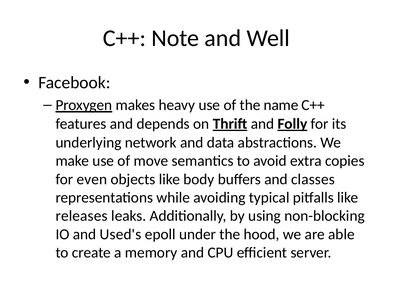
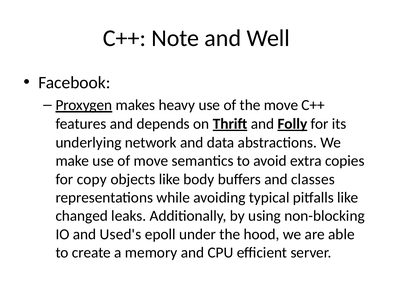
the name: name -> move (281, 105)
even: even -> copy (92, 179)
releases: releases -> changed (82, 216)
